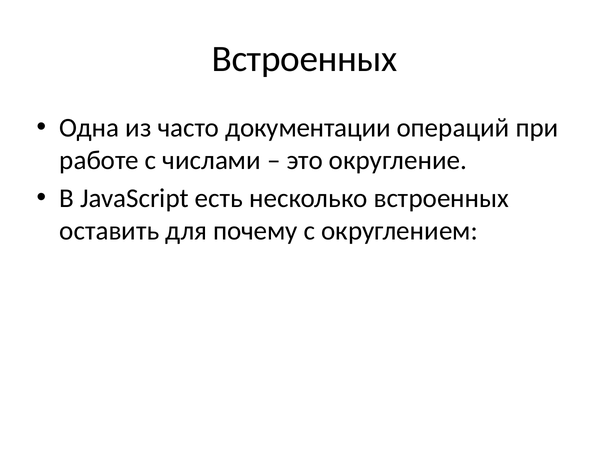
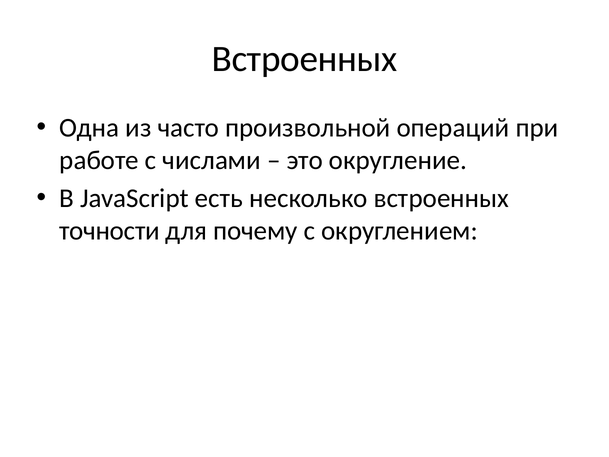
документации: документации -> произвольной (308, 128)
оставить: оставить -> точности (109, 231)
